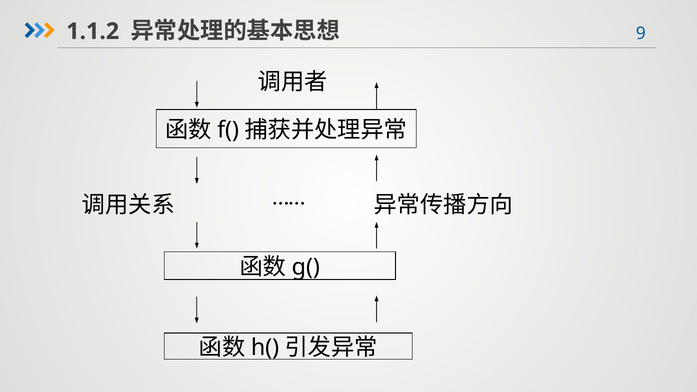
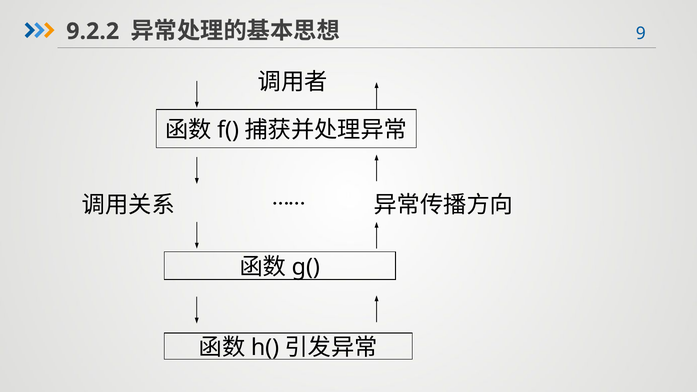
1.1.2: 1.1.2 -> 9.2.2 (93, 31)
